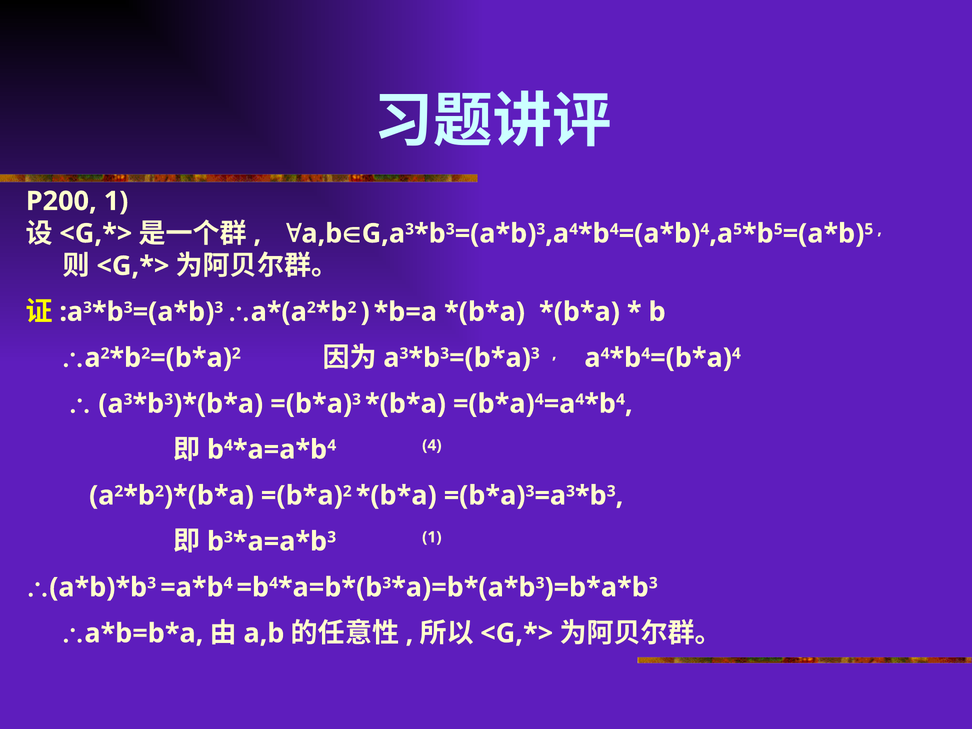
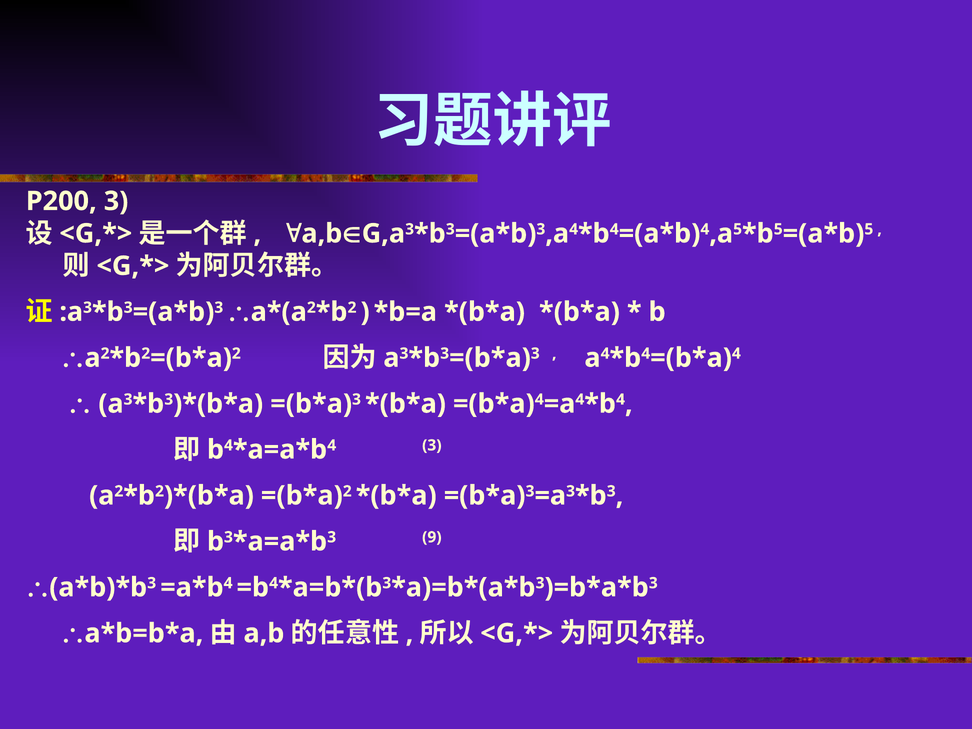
P200 1: 1 -> 3 (116, 201)
4: 4 -> 3 (432, 445)
1: 1 -> 9 (432, 537)
